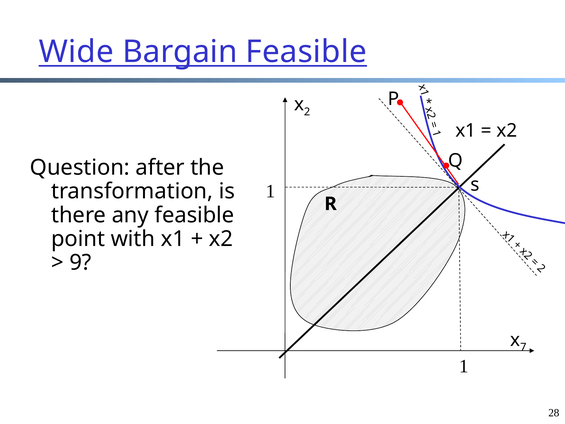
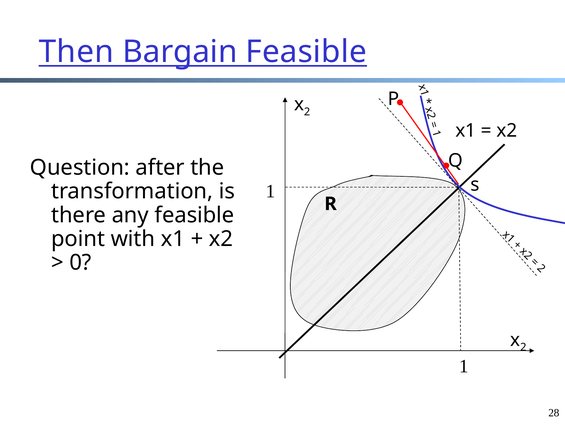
Wide: Wide -> Then (76, 52)
9: 9 -> 0 (80, 262)
7: 7 -> 2 (523, 347)
